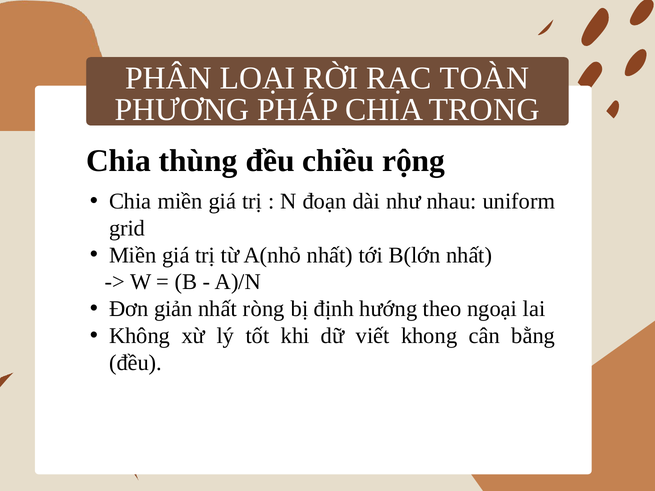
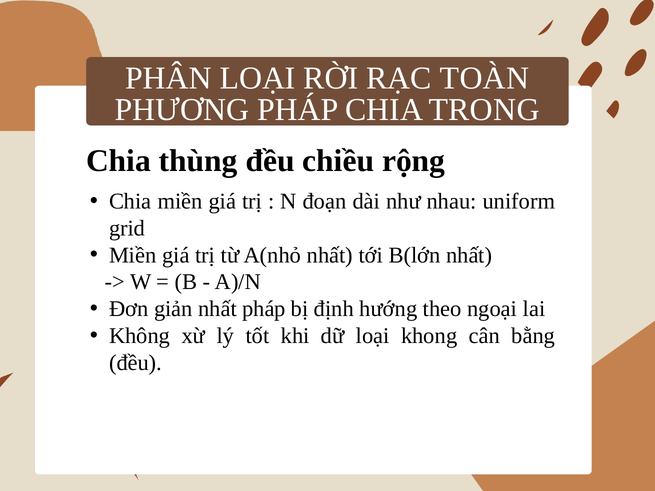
nhất ròng: ròng -> pháp (264, 309)
dữ viết: viết -> loại (373, 336)
